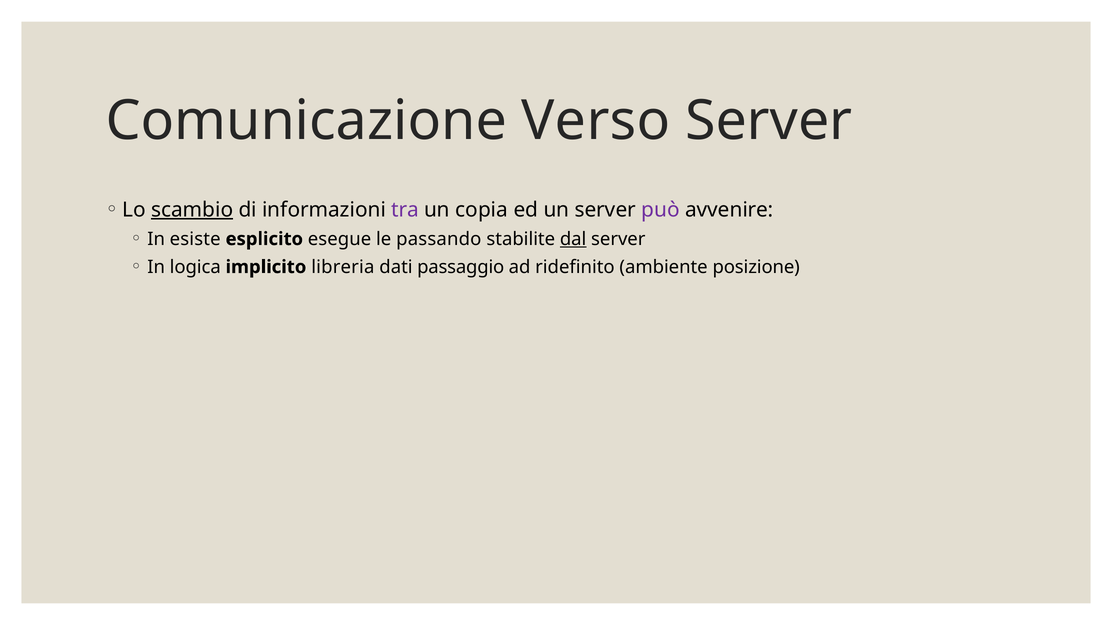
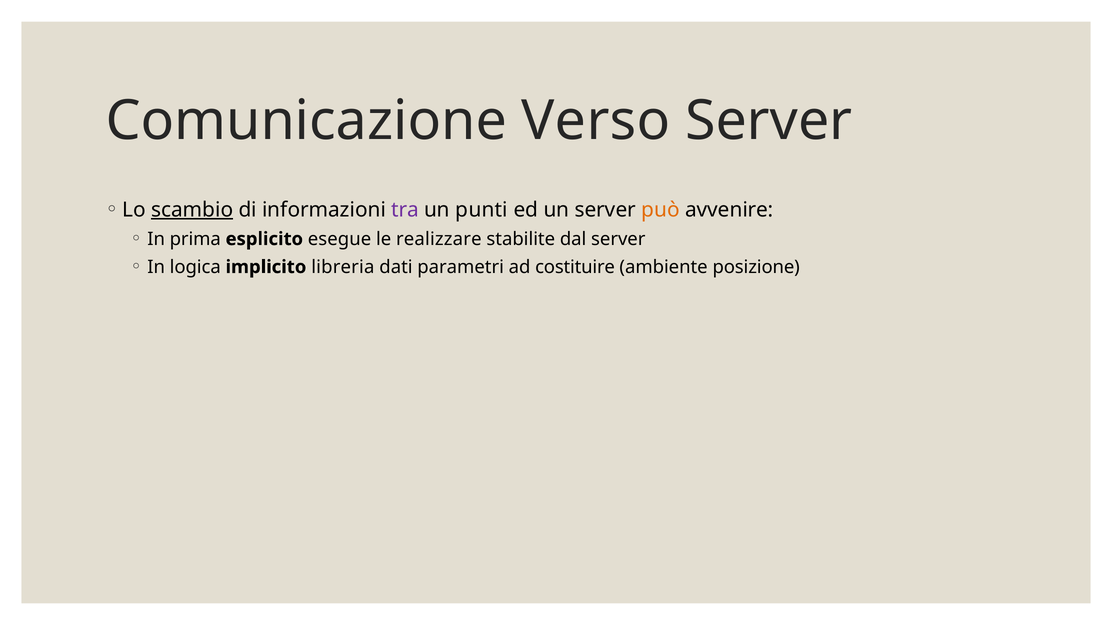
copia: copia -> punti (482, 210)
può colour: purple -> orange (661, 210)
esiste: esiste -> prima (195, 239)
passando: passando -> realizzare (439, 239)
dal underline: present -> none (573, 239)
passaggio: passaggio -> parametri (461, 267)
ridefinito: ridefinito -> costituire (575, 267)
